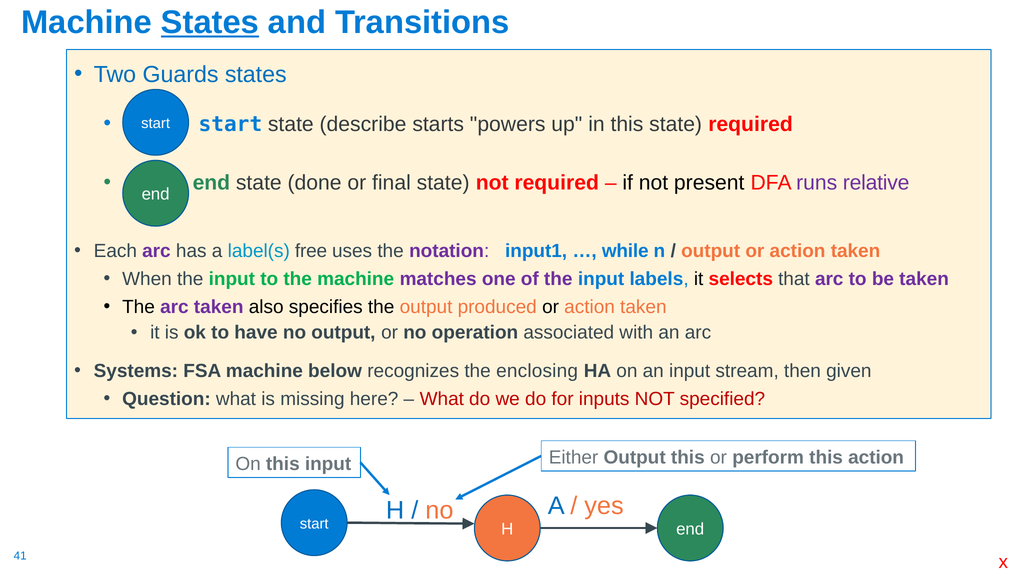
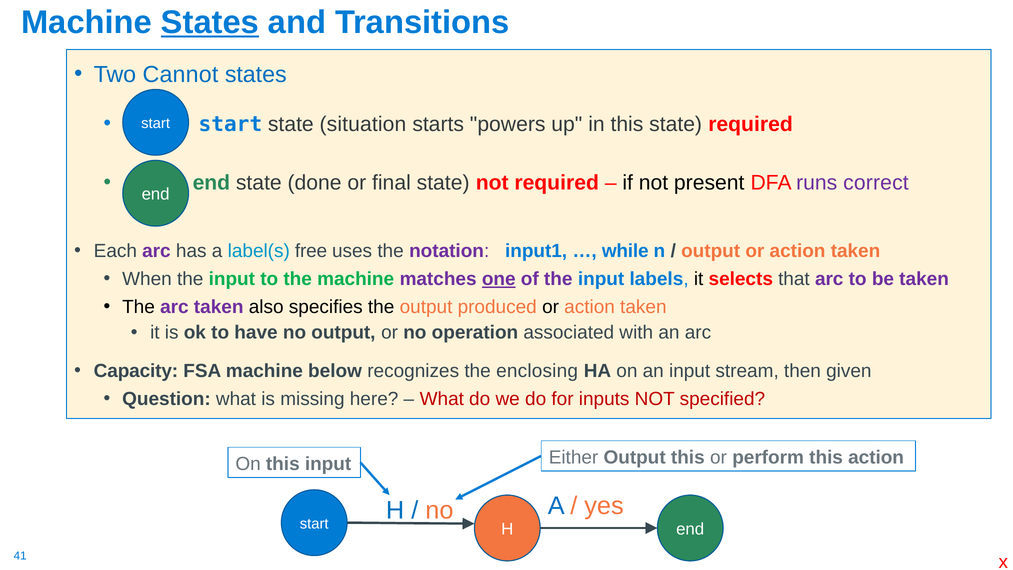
Guards: Guards -> Cannot (180, 74)
describe: describe -> situation (363, 124)
relative: relative -> correct (876, 183)
one underline: none -> present (499, 279)
Systems: Systems -> Capacity (136, 371)
